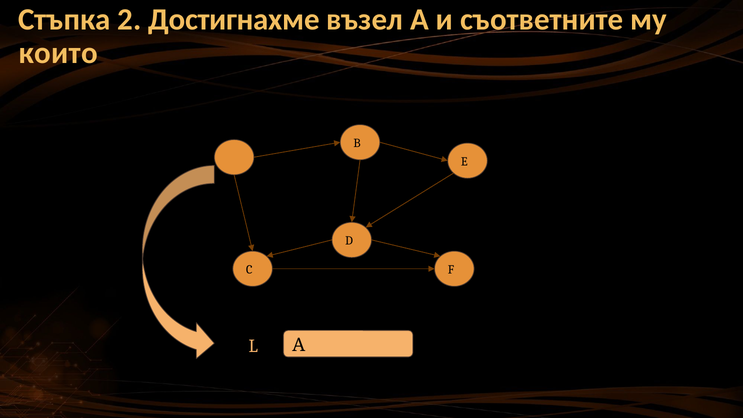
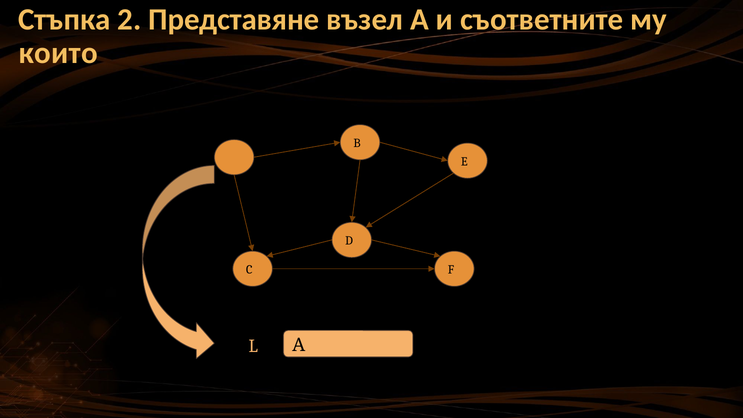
Достигнахме: Достигнахме -> Представяне (234, 19)
